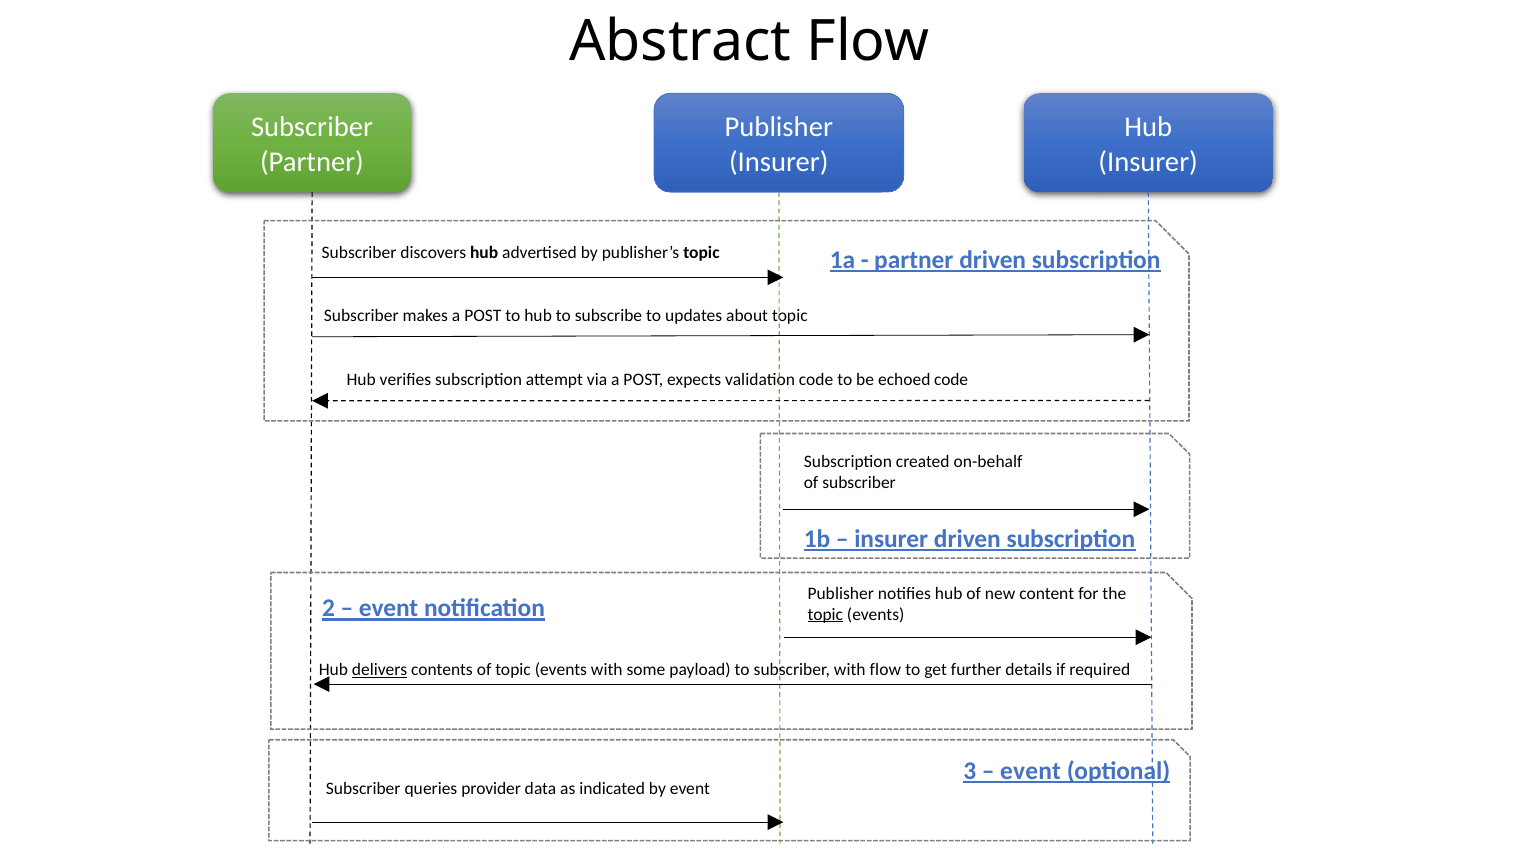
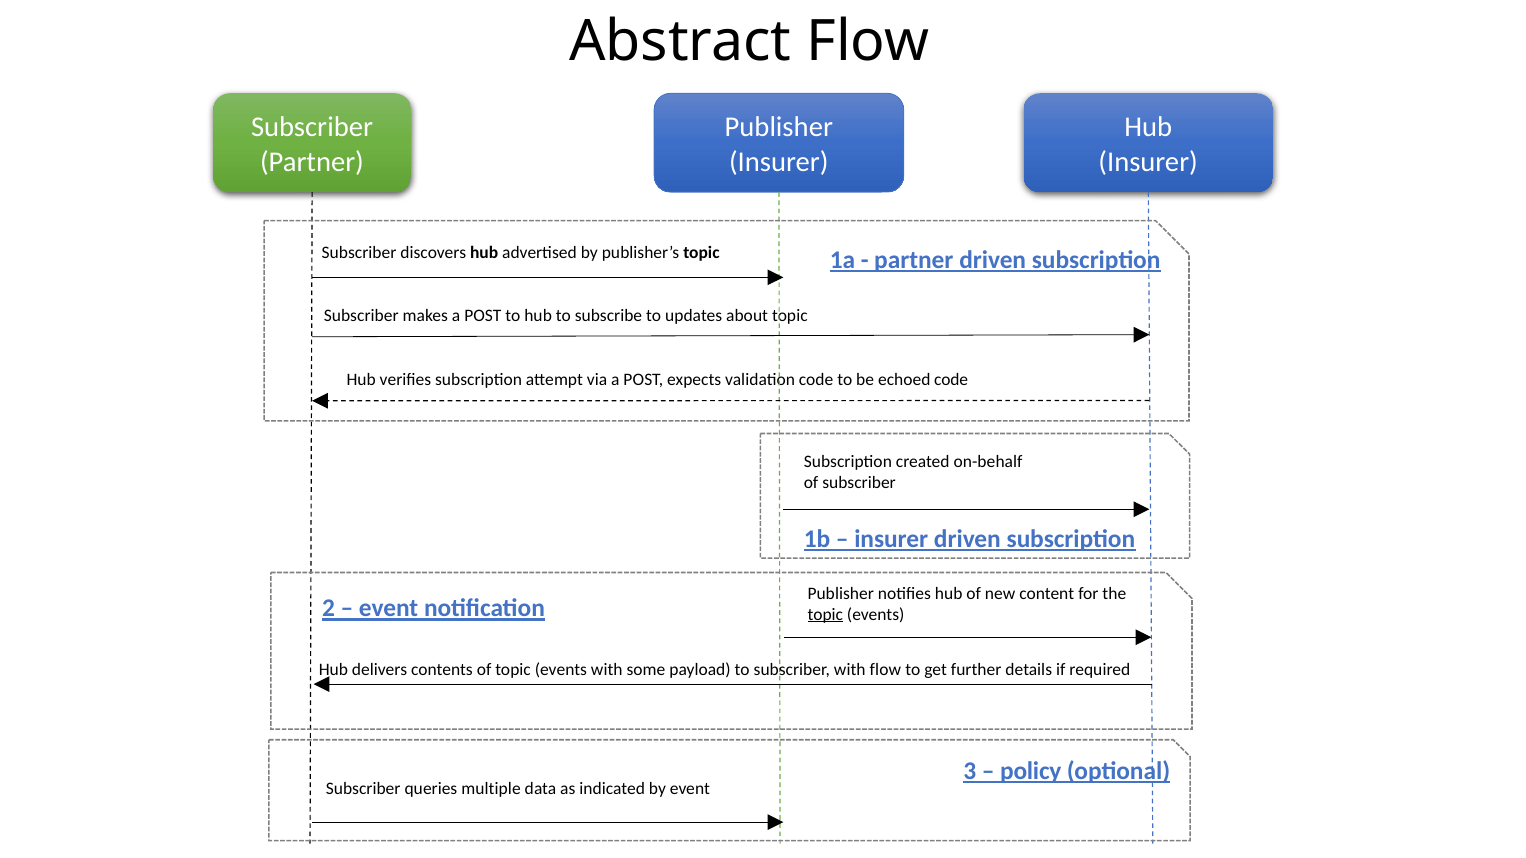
delivers underline: present -> none (380, 670)
event: event -> policy (1031, 771)
provider: provider -> multiple (491, 789)
